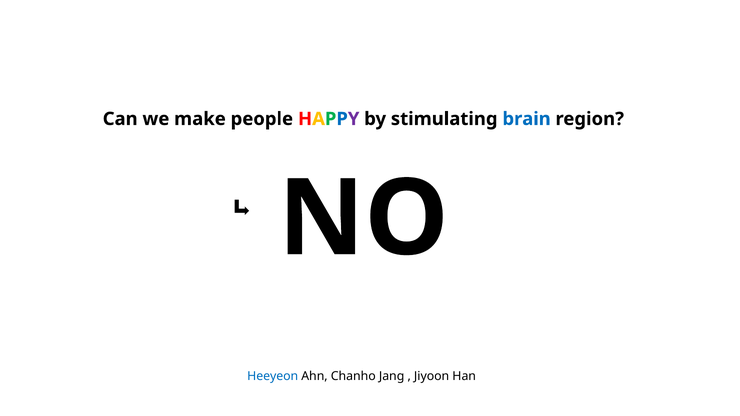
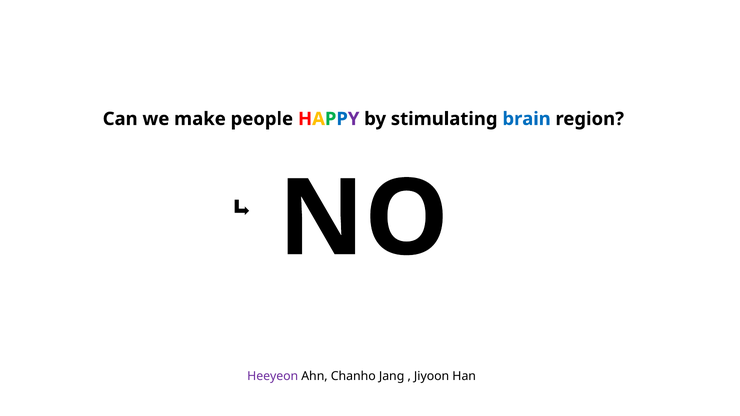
Heeyeon colour: blue -> purple (273, 376)
